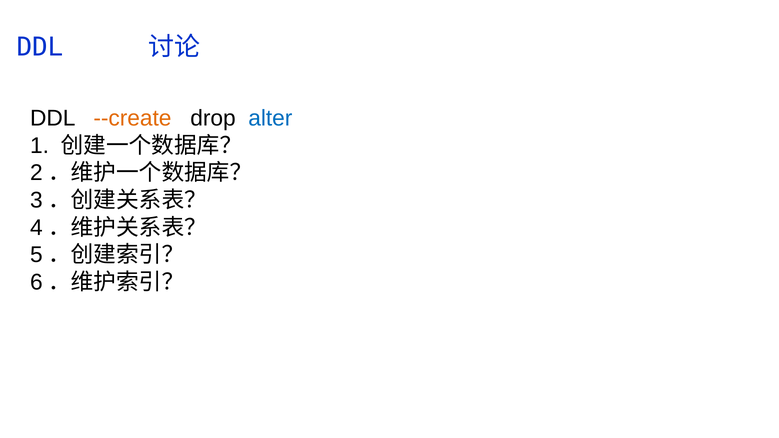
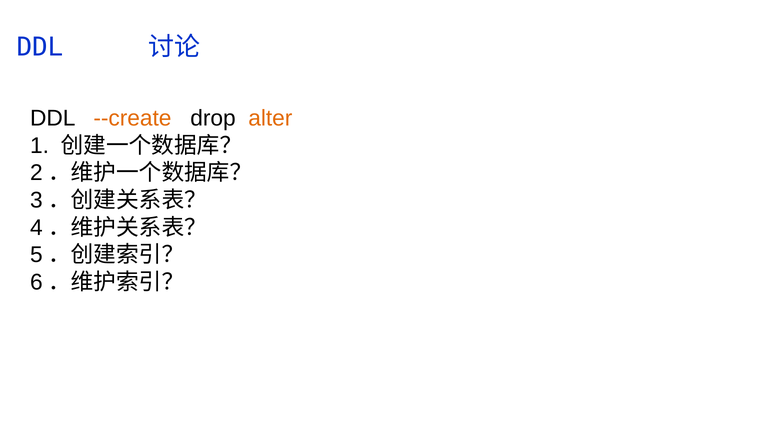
alter colour: blue -> orange (270, 119)
